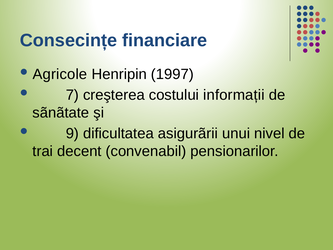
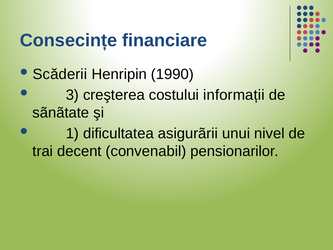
Agricole: Agricole -> Scăderii (60, 74)
1997: 1997 -> 1990 (172, 74)
7: 7 -> 3 (72, 95)
9: 9 -> 1 (72, 133)
